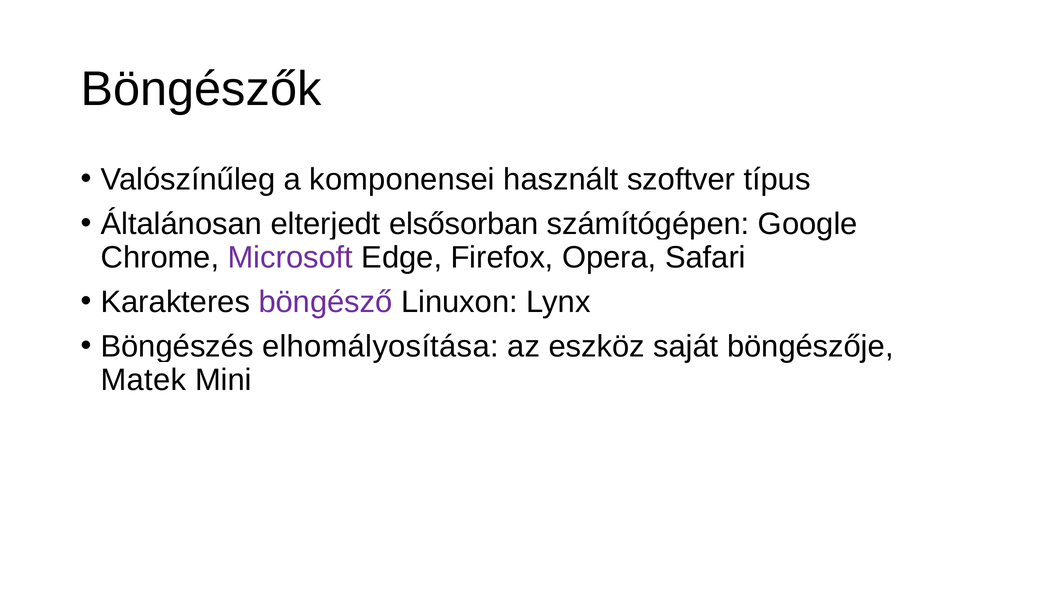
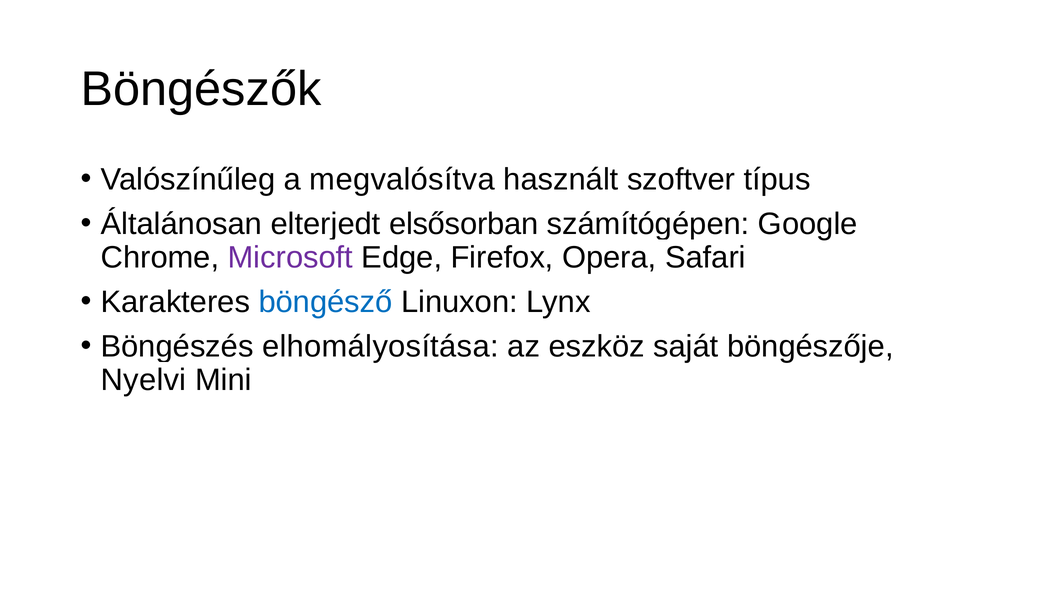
komponensei: komponensei -> megvalósítva (402, 179)
böngésző colour: purple -> blue (326, 302)
Matek: Matek -> Nyelvi (144, 380)
